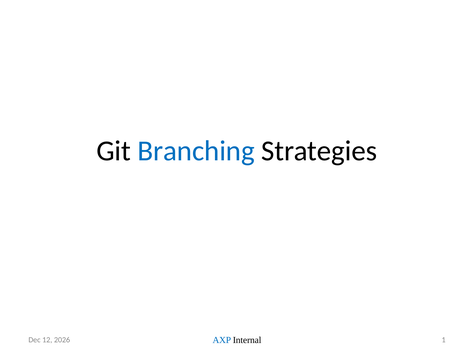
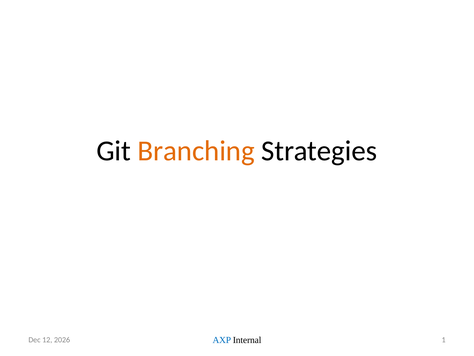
Branching colour: blue -> orange (196, 151)
